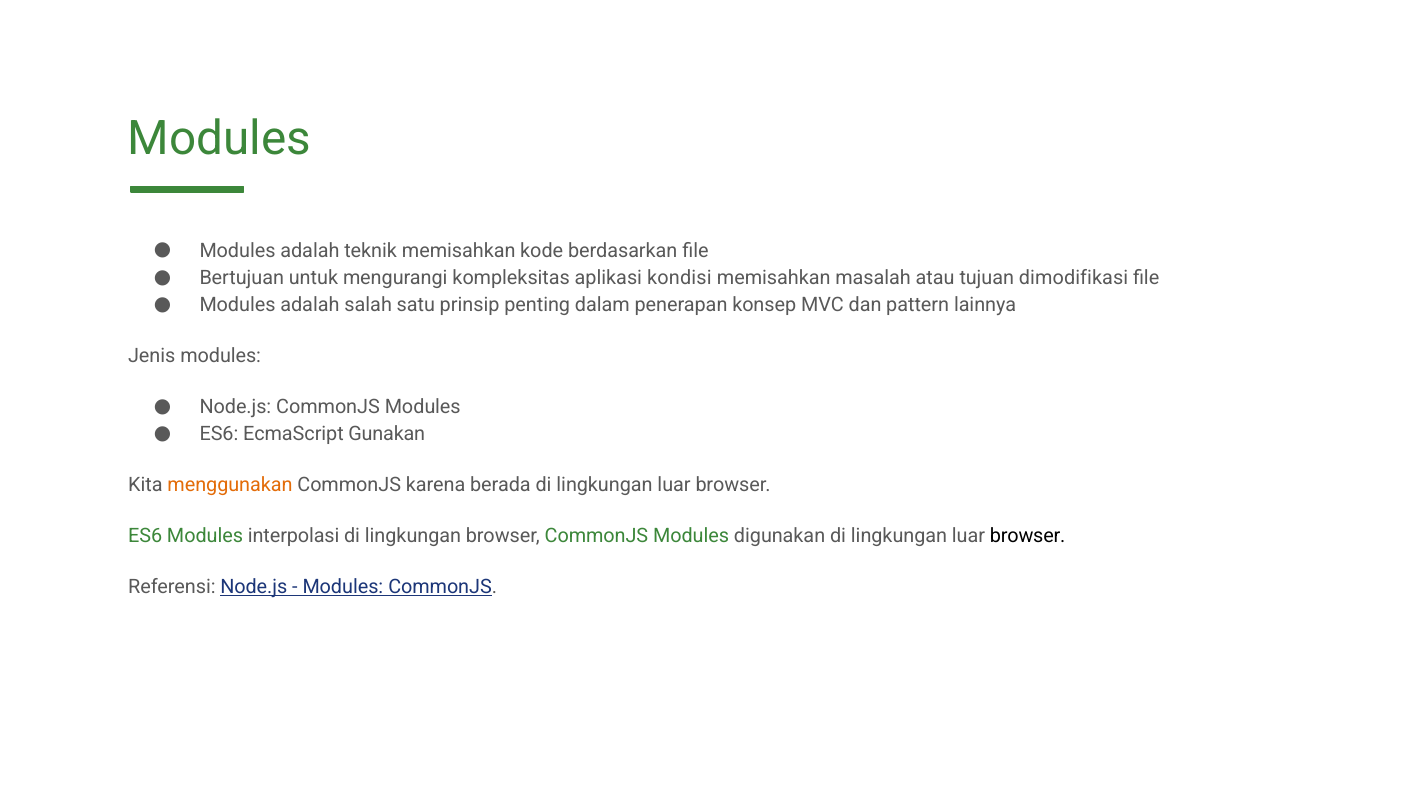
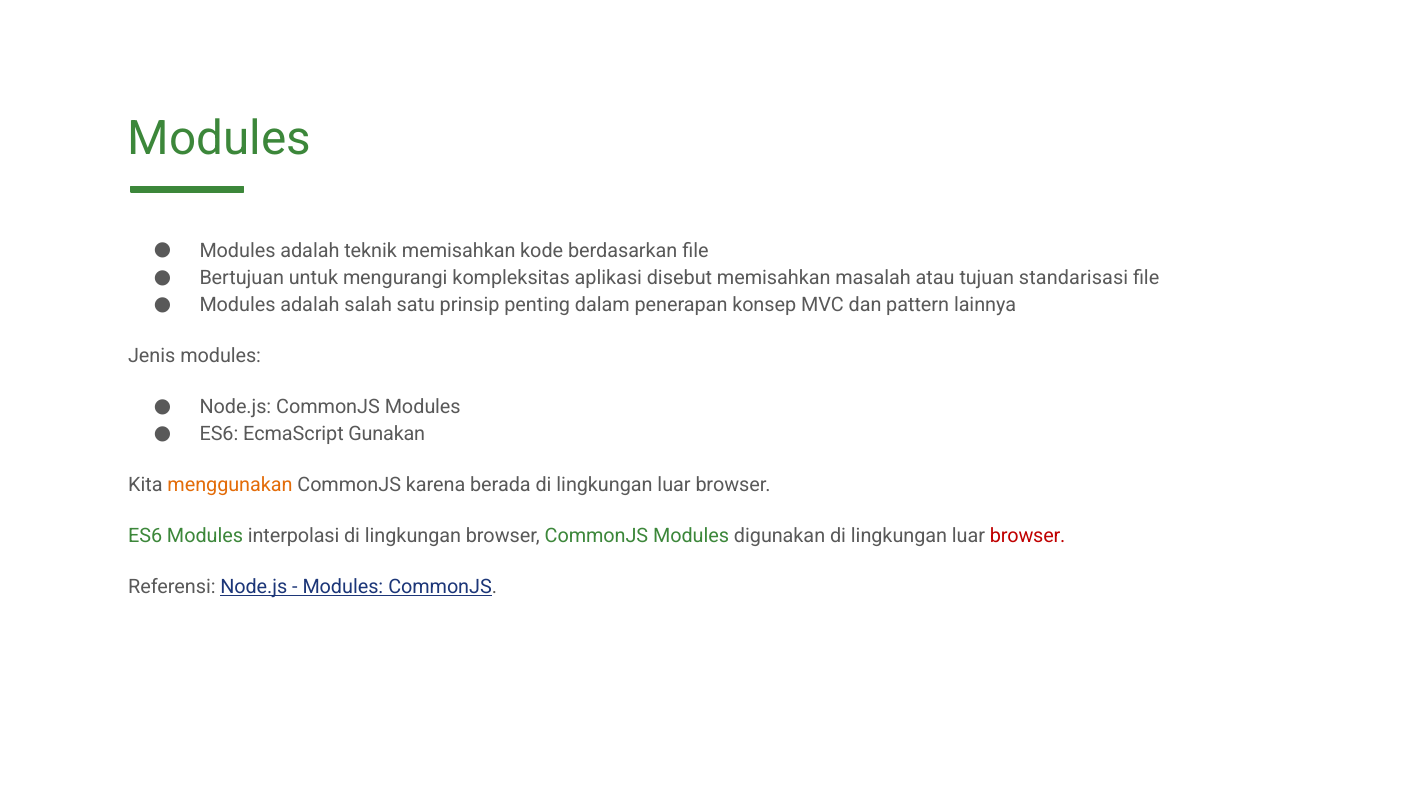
kondisi: kondisi -> disebut (679, 278)
dimodifikasi: dimodifikasi -> standarisasi (1074, 278)
browser colour: black -> red (1028, 536)
